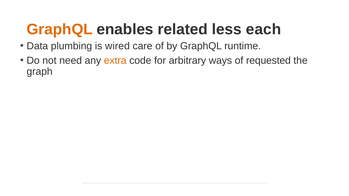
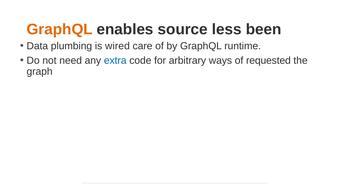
related: related -> source (183, 29)
each: each -> been (264, 29)
extra colour: orange -> blue (115, 61)
